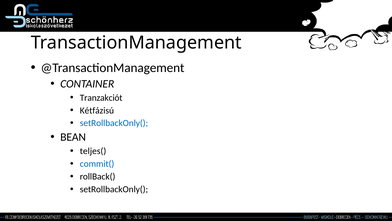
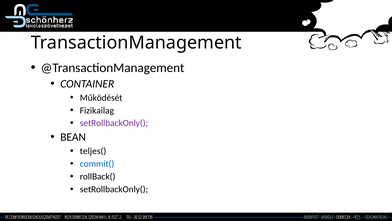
Tranzakciót: Tranzakciót -> Működését (101, 97)
Kétfázisú: Kétfázisú -> Fizikailag (97, 110)
setRollbackOnly( colour: blue -> purple (114, 123)
